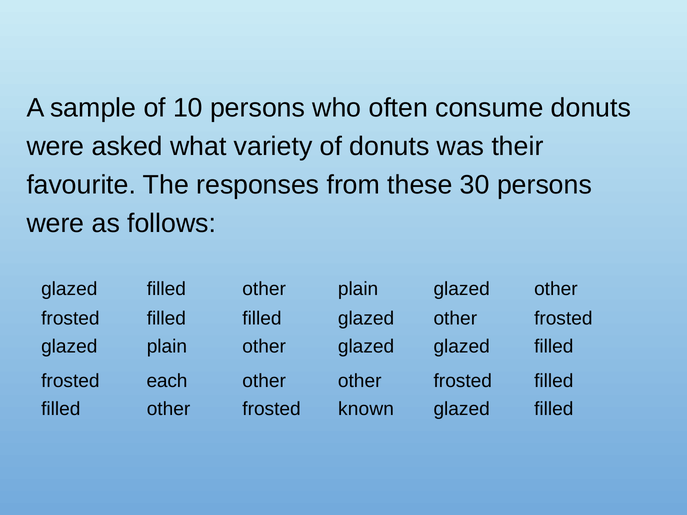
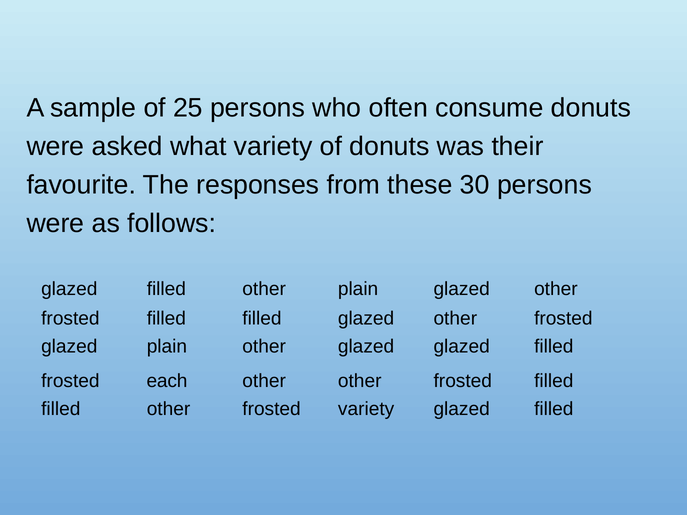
10: 10 -> 25 (188, 108)
frosted known: known -> variety (366, 409)
